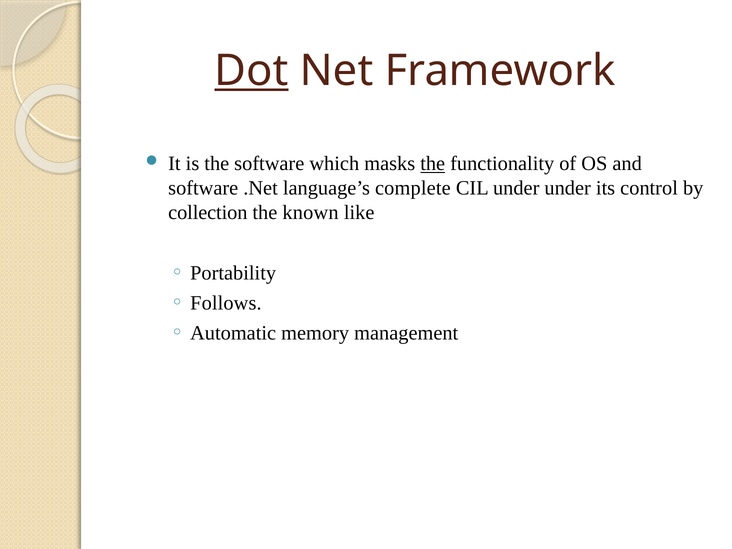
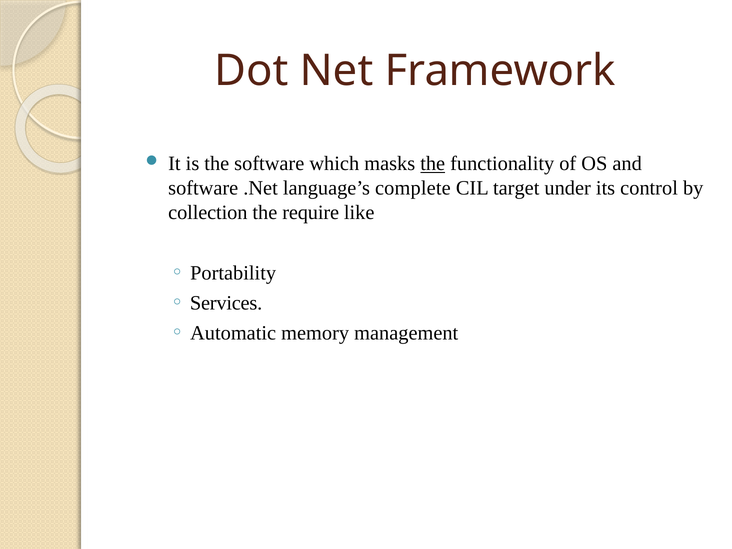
Dot underline: present -> none (251, 71)
CIL under: under -> target (516, 188)
known: known -> require (311, 212)
Follows: Follows -> Services (226, 303)
